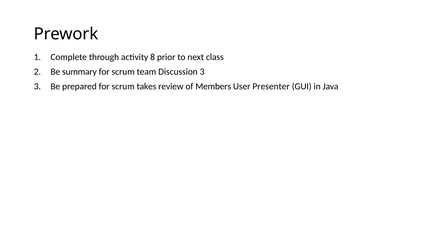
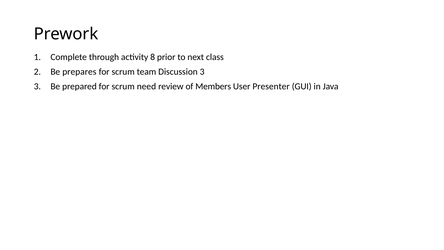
summary: summary -> prepares (79, 72)
takes: takes -> need (146, 86)
